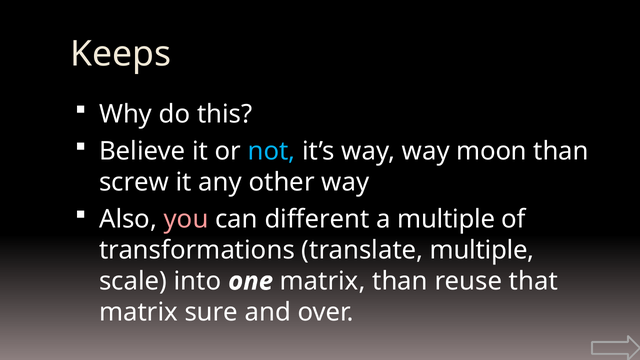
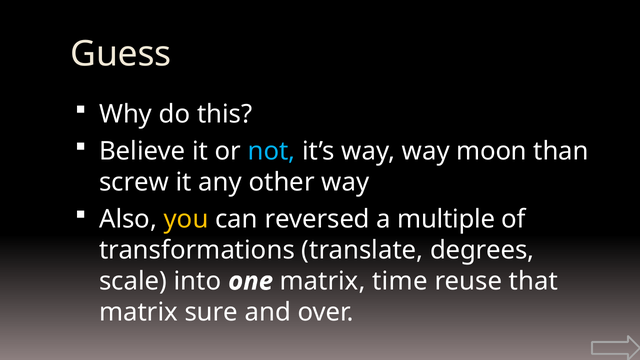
Keeps: Keeps -> Guess (121, 54)
you colour: pink -> yellow (186, 219)
different: different -> reversed (317, 219)
translate multiple: multiple -> degrees (482, 250)
matrix than: than -> time (400, 281)
